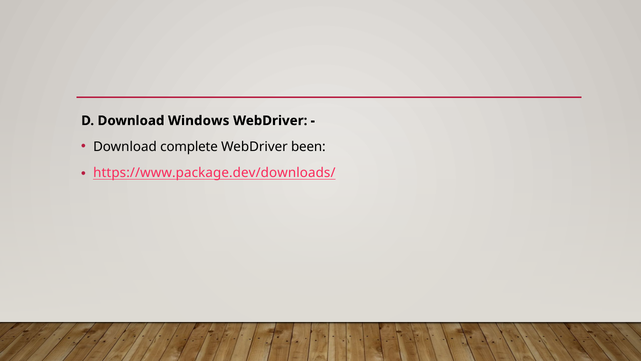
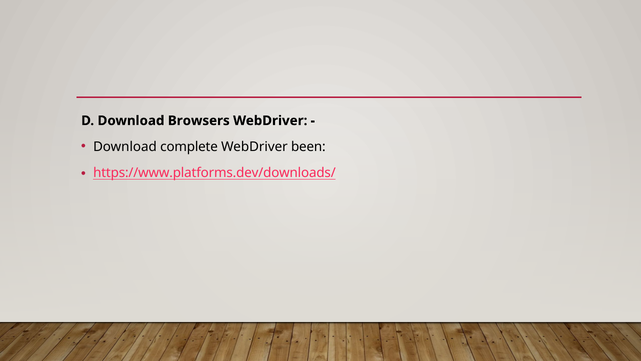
Windows: Windows -> Browsers (199, 121)
https://www.package.dev/downloads/: https://www.package.dev/downloads/ -> https://www.platforms.dev/downloads/ (214, 173)
